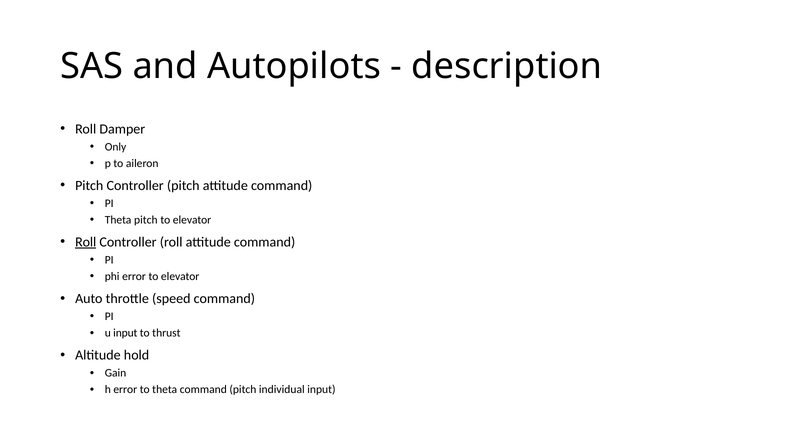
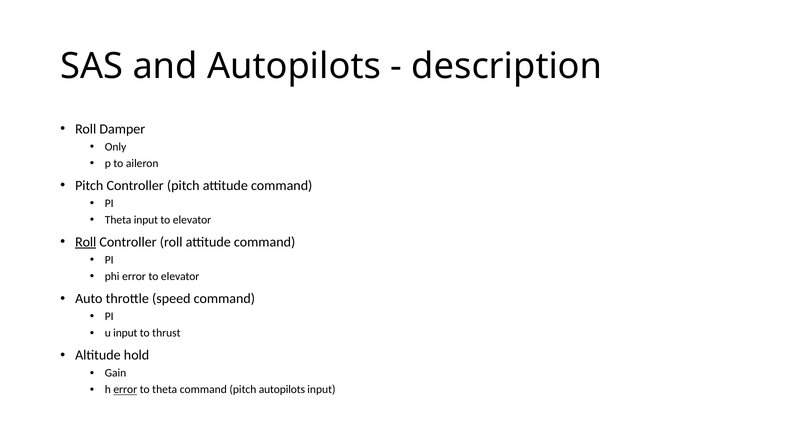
Theta pitch: pitch -> input (146, 220)
error underline: none -> present (125, 390)
pitch individual: individual -> autopilots (282, 390)
